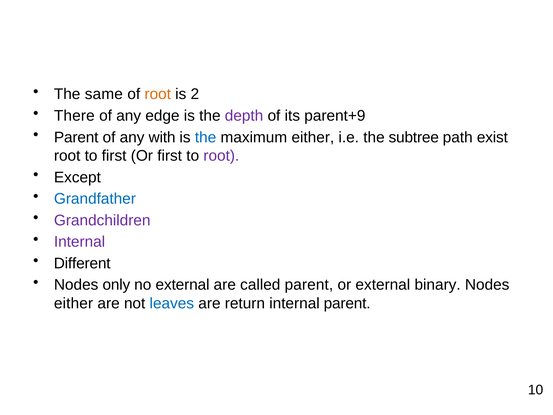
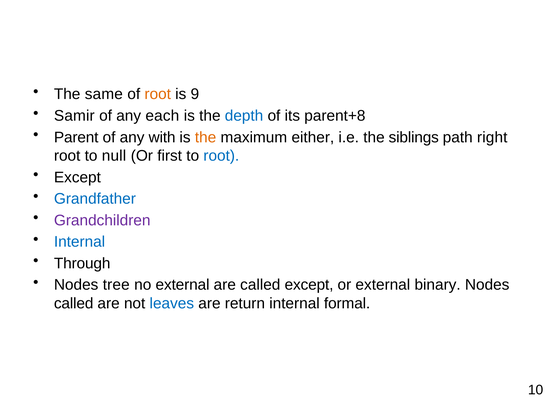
2: 2 -> 9 (195, 94)
There: There -> Samir (74, 116)
edge: edge -> each (162, 116)
depth colour: purple -> blue (244, 116)
parent+9: parent+9 -> parent+8 (335, 116)
the colour: blue -> orange (206, 137)
subtree: subtree -> siblings (414, 137)
exist: exist -> right (492, 137)
to first: first -> null (114, 156)
root colour: purple -> blue (221, 156)
Internal colour: purple -> blue (80, 242)
Different: Different -> Through (82, 263)
only: only -> tree (116, 285)
called parent: parent -> except (309, 285)
either: either -> called (74, 303)
internal parent: parent -> formal (347, 303)
